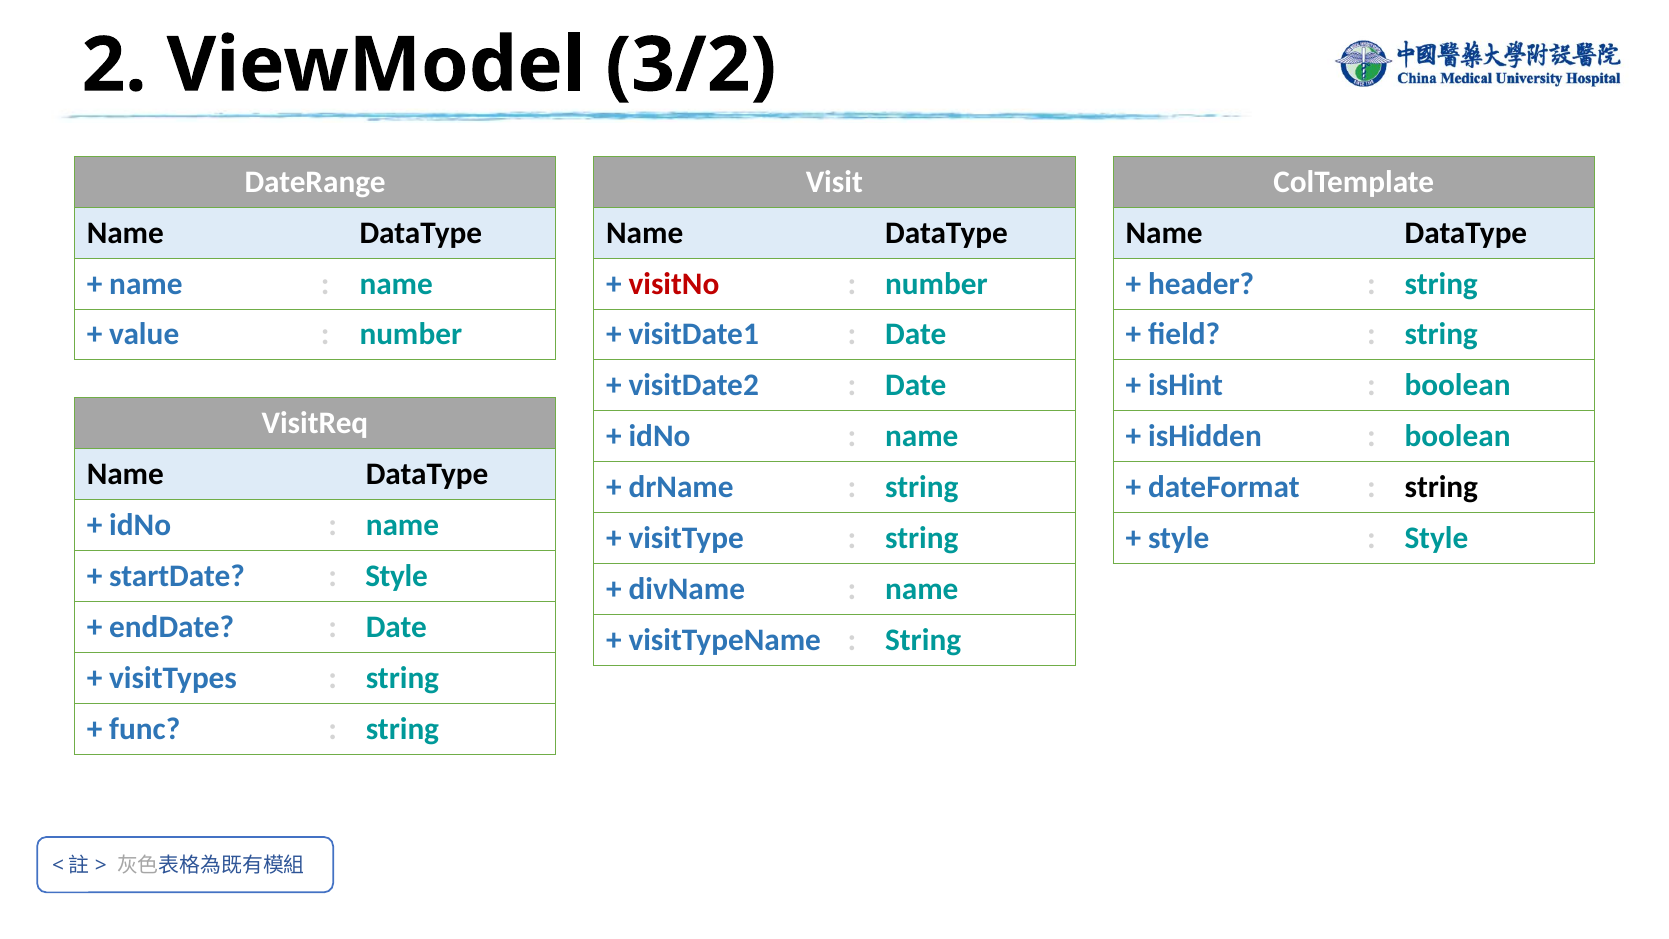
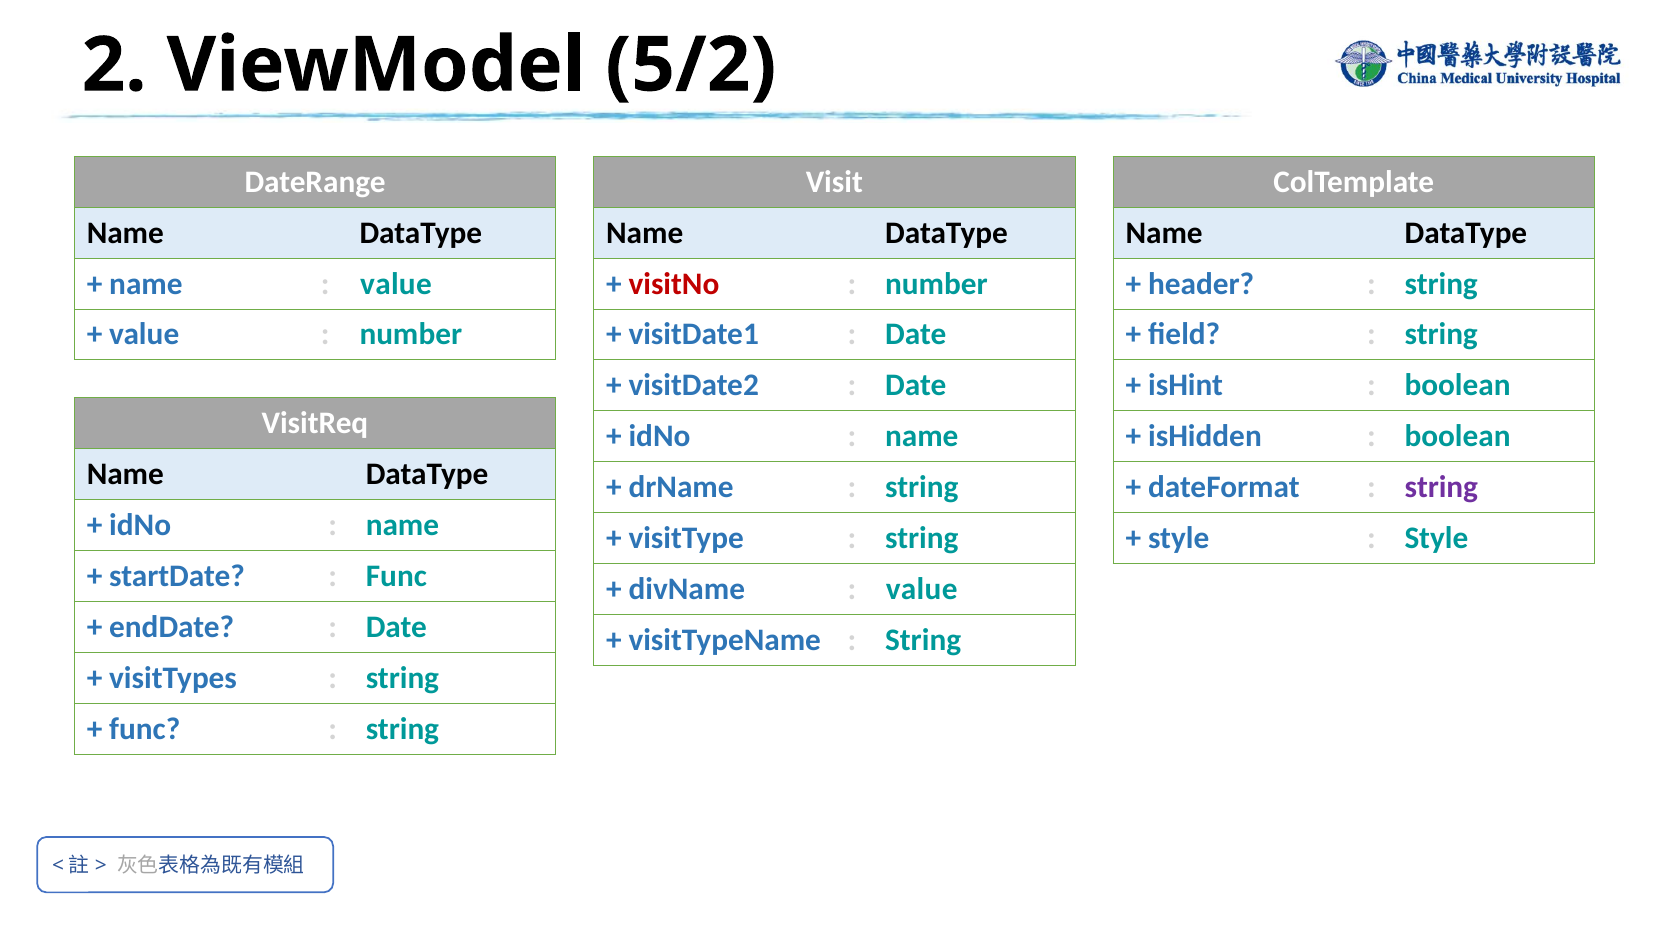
3/2: 3/2 -> 5/2 (691, 65)
name: name -> value (396, 284)
string colour: black -> purple (1441, 487)
Style: Style -> Func (396, 576)
name: name -> value (922, 589)
